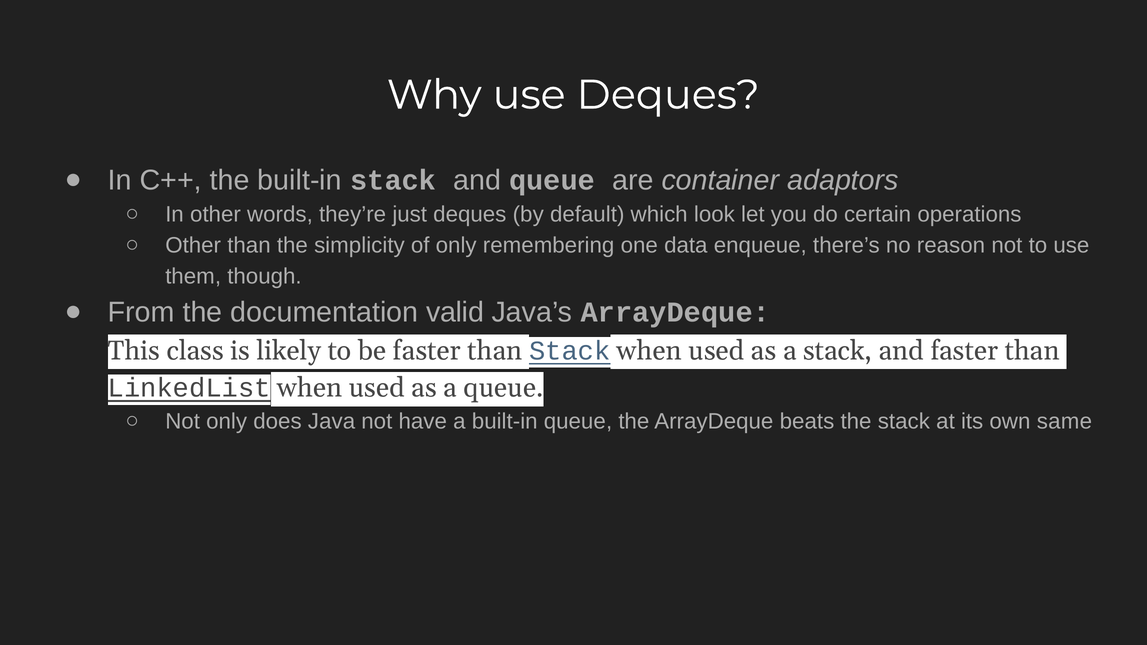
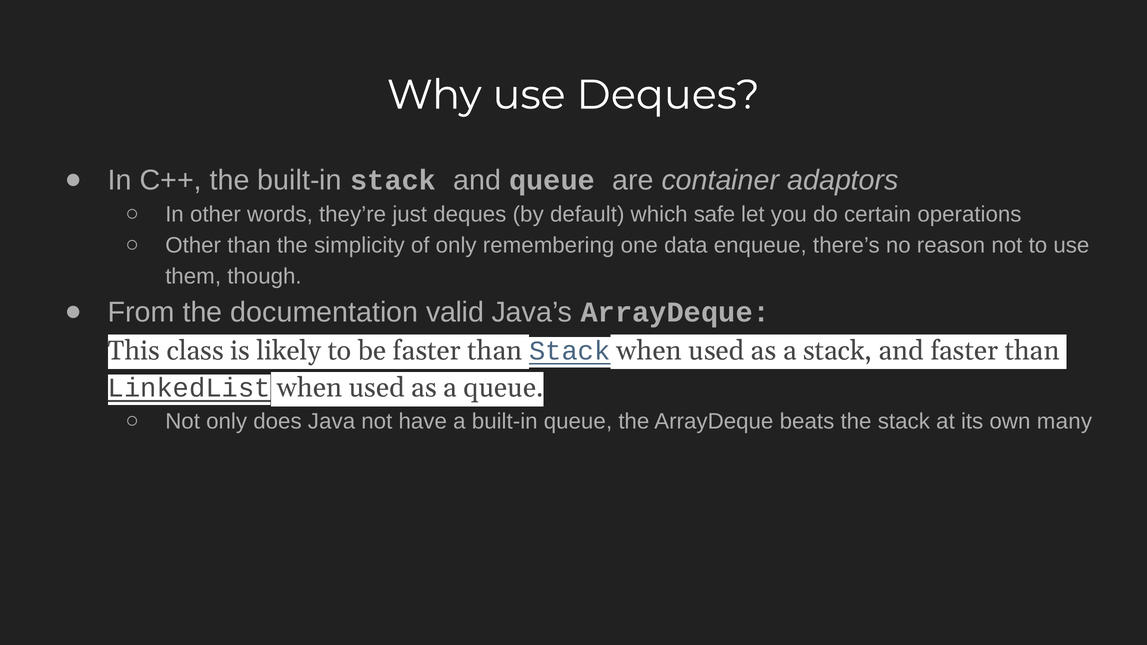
look: look -> safe (715, 215)
same: same -> many (1064, 422)
